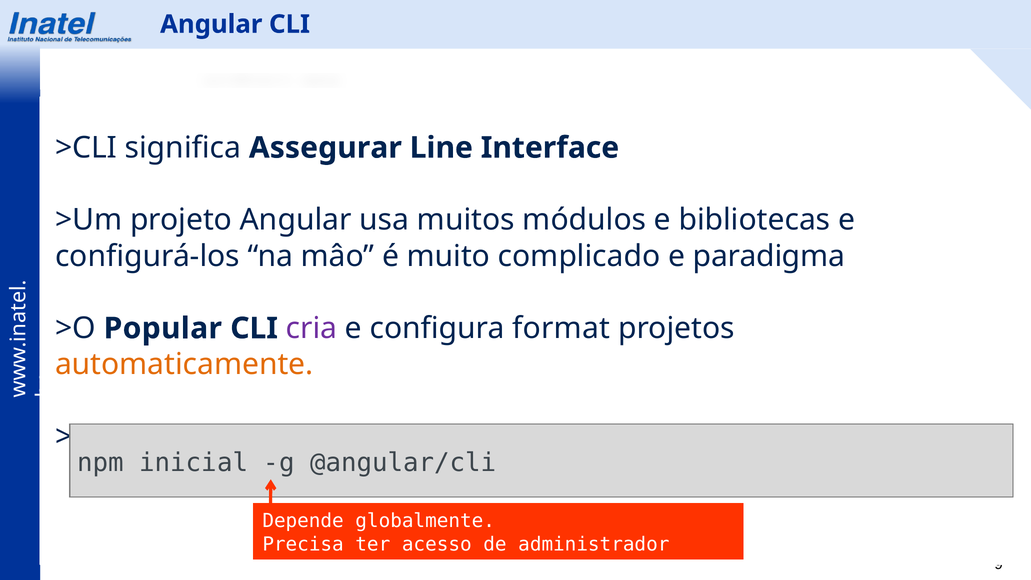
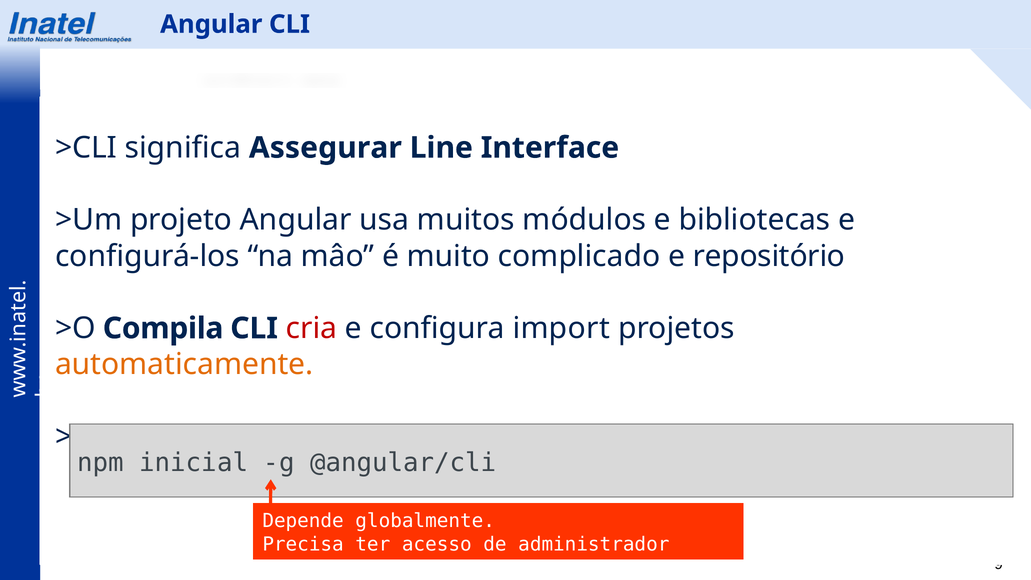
paradigma: paradigma -> repositório (769, 256)
Popular: Popular -> Compila (163, 328)
cria colour: purple -> red (311, 328)
format: format -> import (561, 328)
